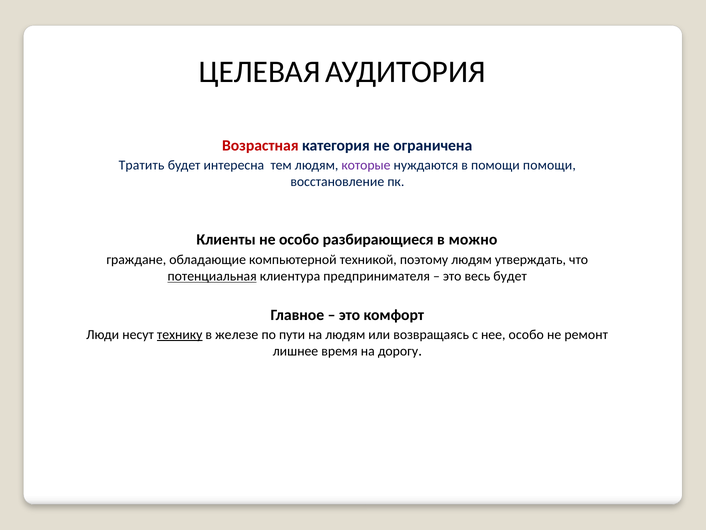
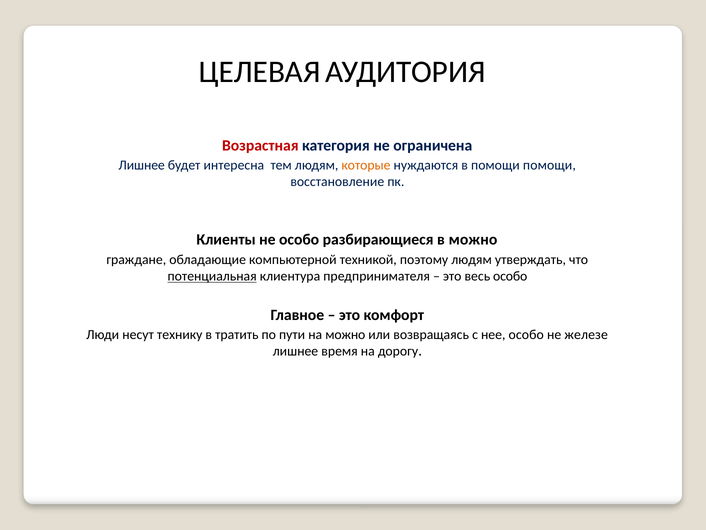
Тратить: Тратить -> Лишнее (142, 165)
которые colour: purple -> orange (366, 165)
весь будет: будет -> особо (510, 276)
технику underline: present -> none (180, 334)
железе: железе -> тратить (237, 334)
на людям: людям -> можно (345, 334)
ремонт: ремонт -> железе (586, 334)
